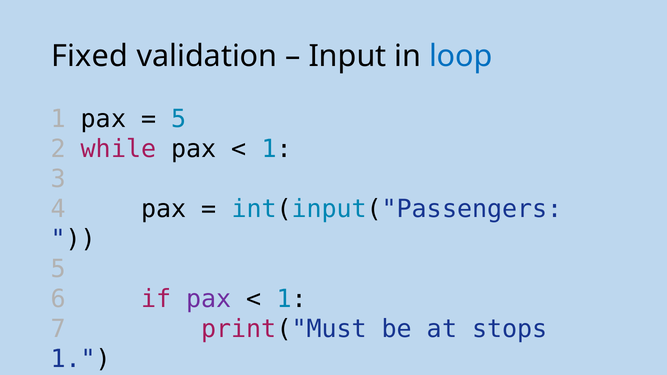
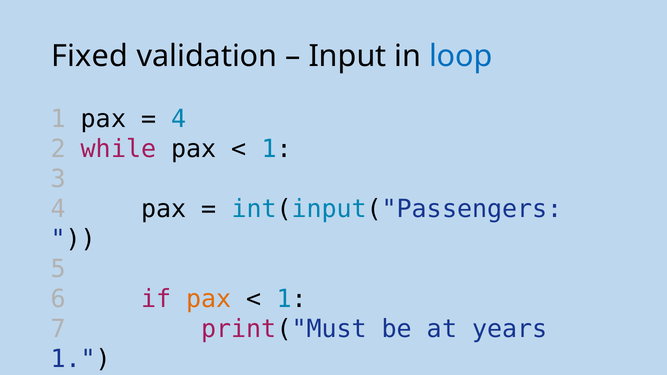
5: 5 -> 4 (179, 119)
pax colour: purple -> orange (209, 299)
stops: stops -> years (510, 329)
